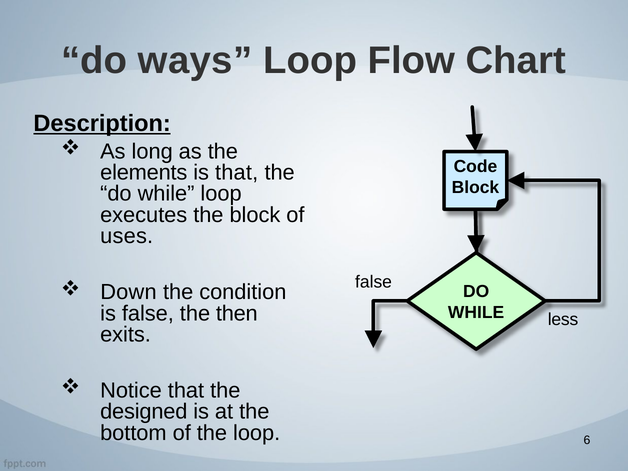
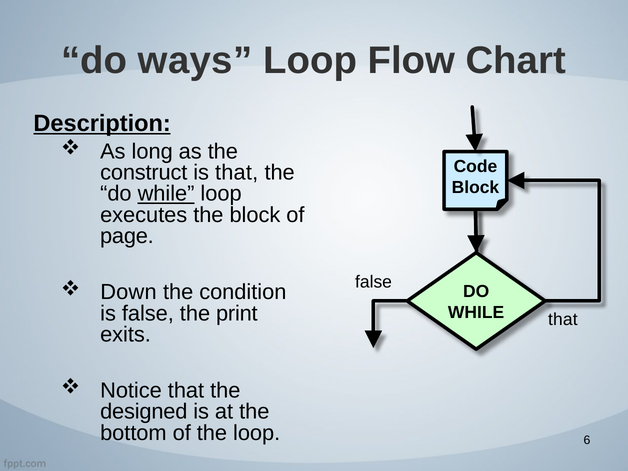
elements: elements -> construct (144, 173)
while underline: none -> present (166, 194)
uses: uses -> page (127, 236)
then: then -> print (237, 313)
less: less -> that (563, 320)
